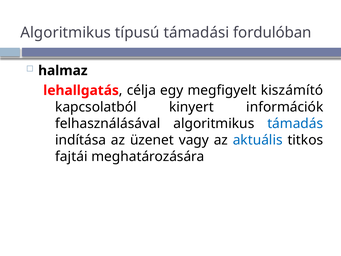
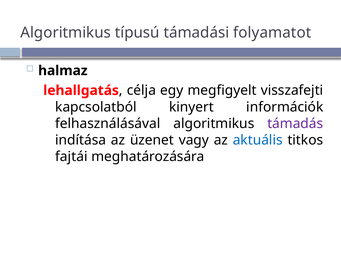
fordulóban: fordulóban -> folyamatot (272, 33)
kiszámító: kiszámító -> visszafejti (292, 90)
támadás colour: blue -> purple (295, 123)
